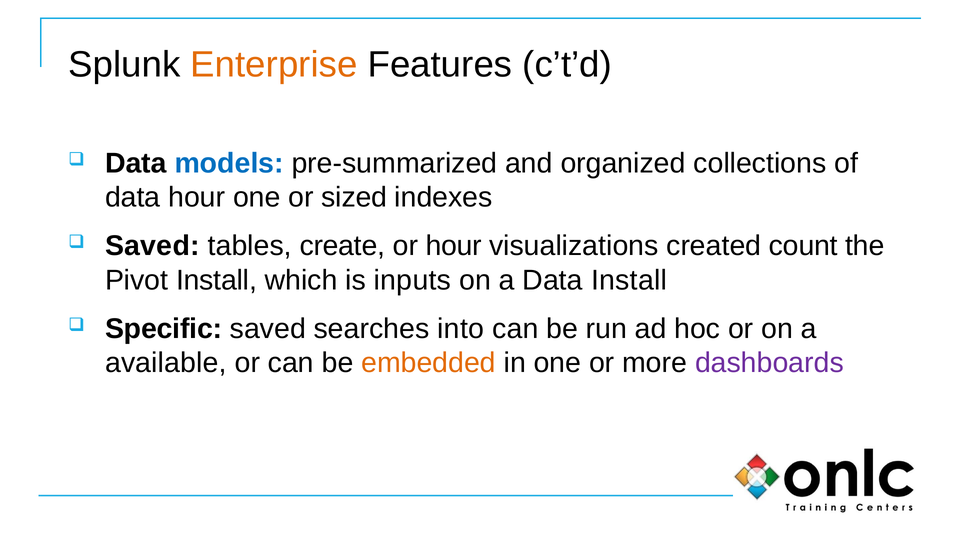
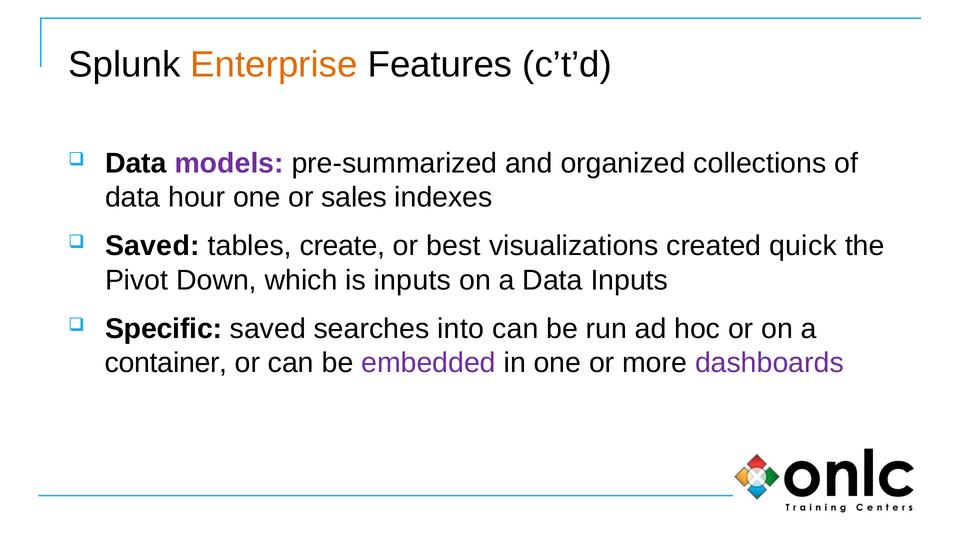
models colour: blue -> purple (229, 163)
sized: sized -> sales (354, 198)
or hour: hour -> best (453, 246)
count: count -> quick (803, 246)
Pivot Install: Install -> Down (216, 280)
Data Install: Install -> Inputs (629, 280)
available: available -> container (166, 363)
embedded colour: orange -> purple (429, 363)
